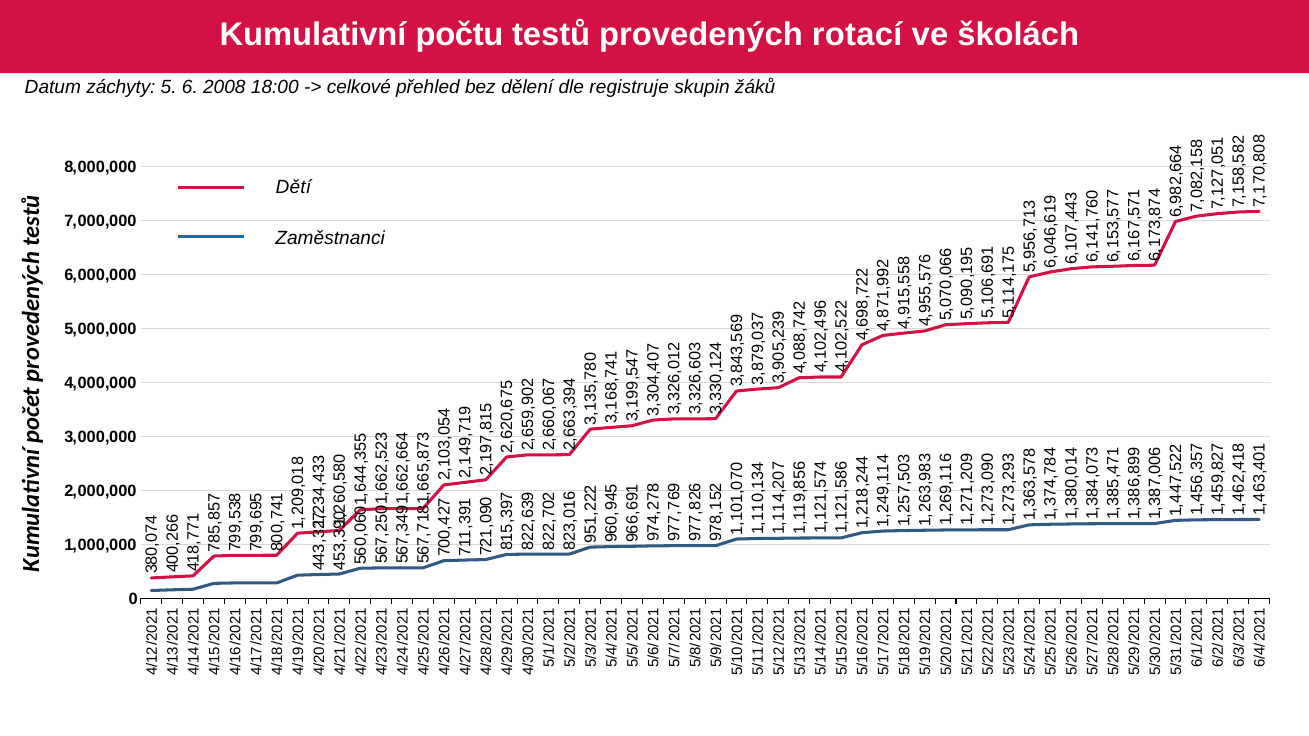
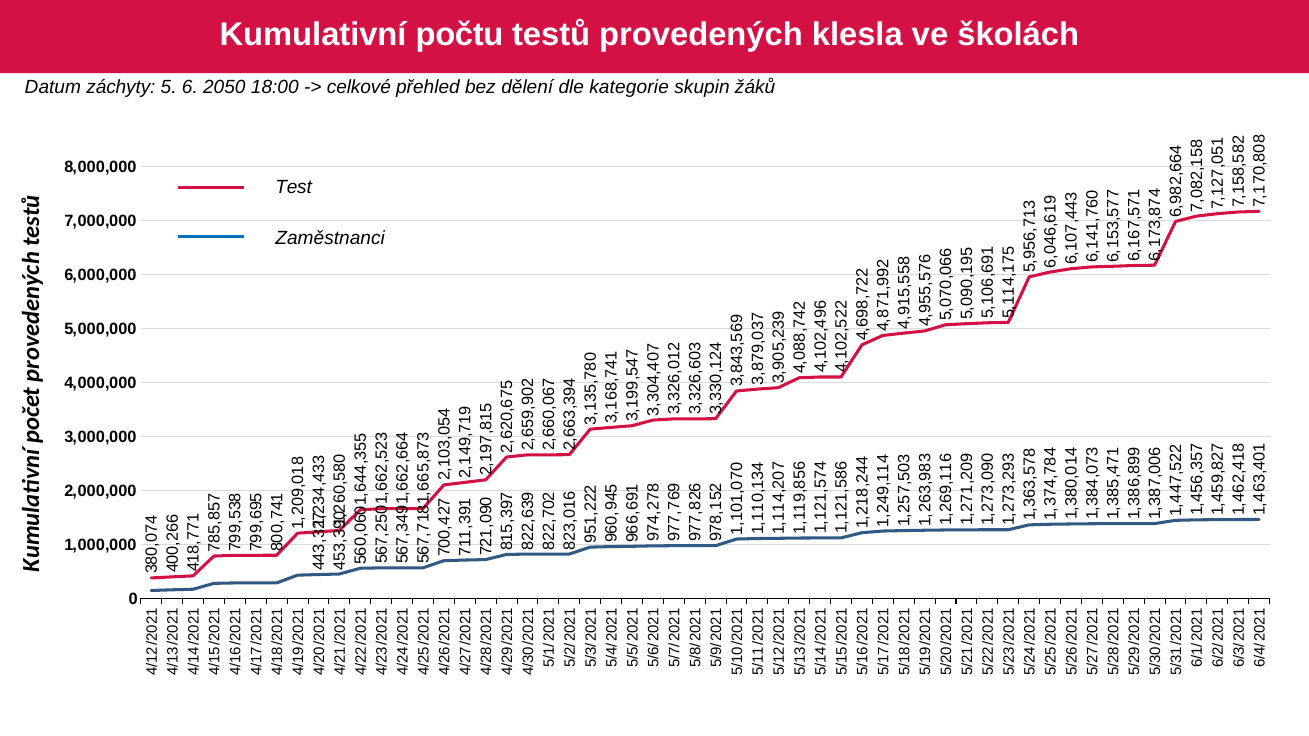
rotací: rotací -> klesla (857, 35)
2008: 2008 -> 2050 (224, 87)
registruje: registruje -> kategorie (629, 87)
Dětí: Dětí -> Test (294, 188)
